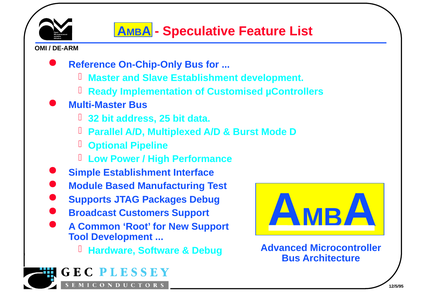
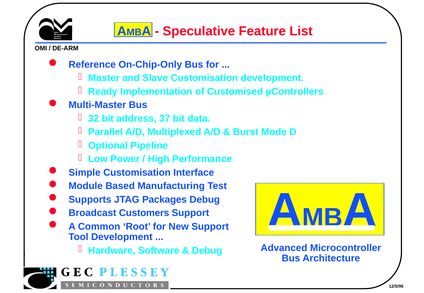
Slave Establishment: Establishment -> Customisation (204, 78)
25: 25 -> 37 (165, 119)
Simple Establishment: Establishment -> Customisation (137, 173)
